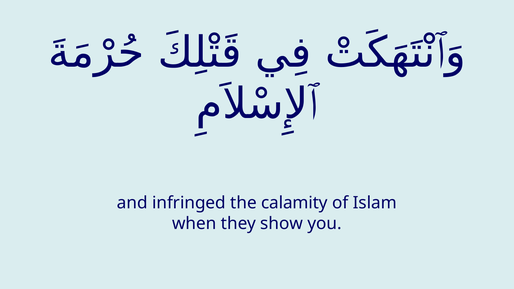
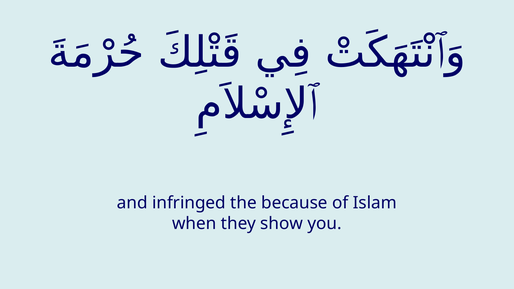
calamity: calamity -> because (294, 203)
